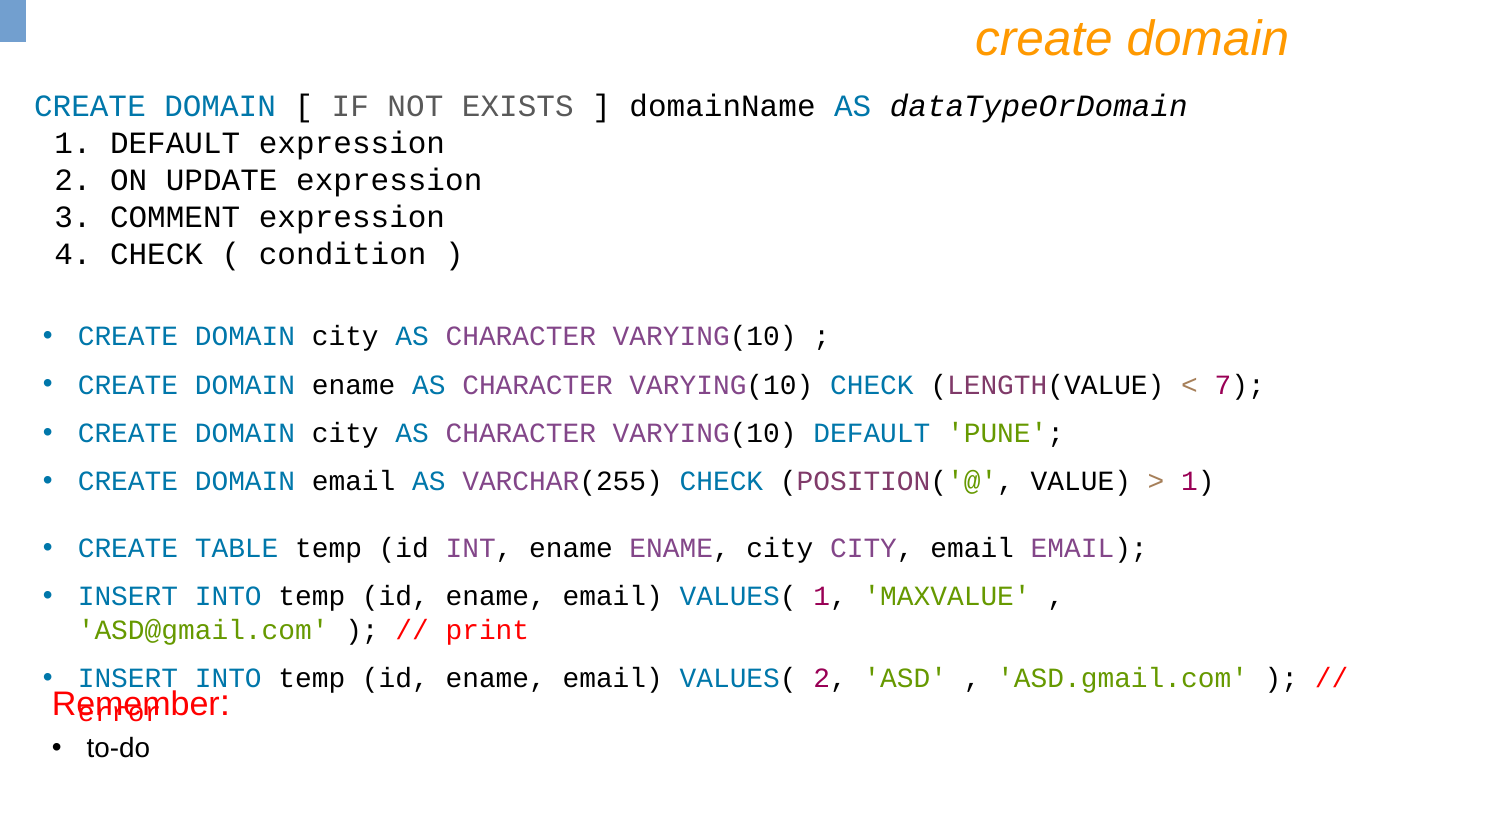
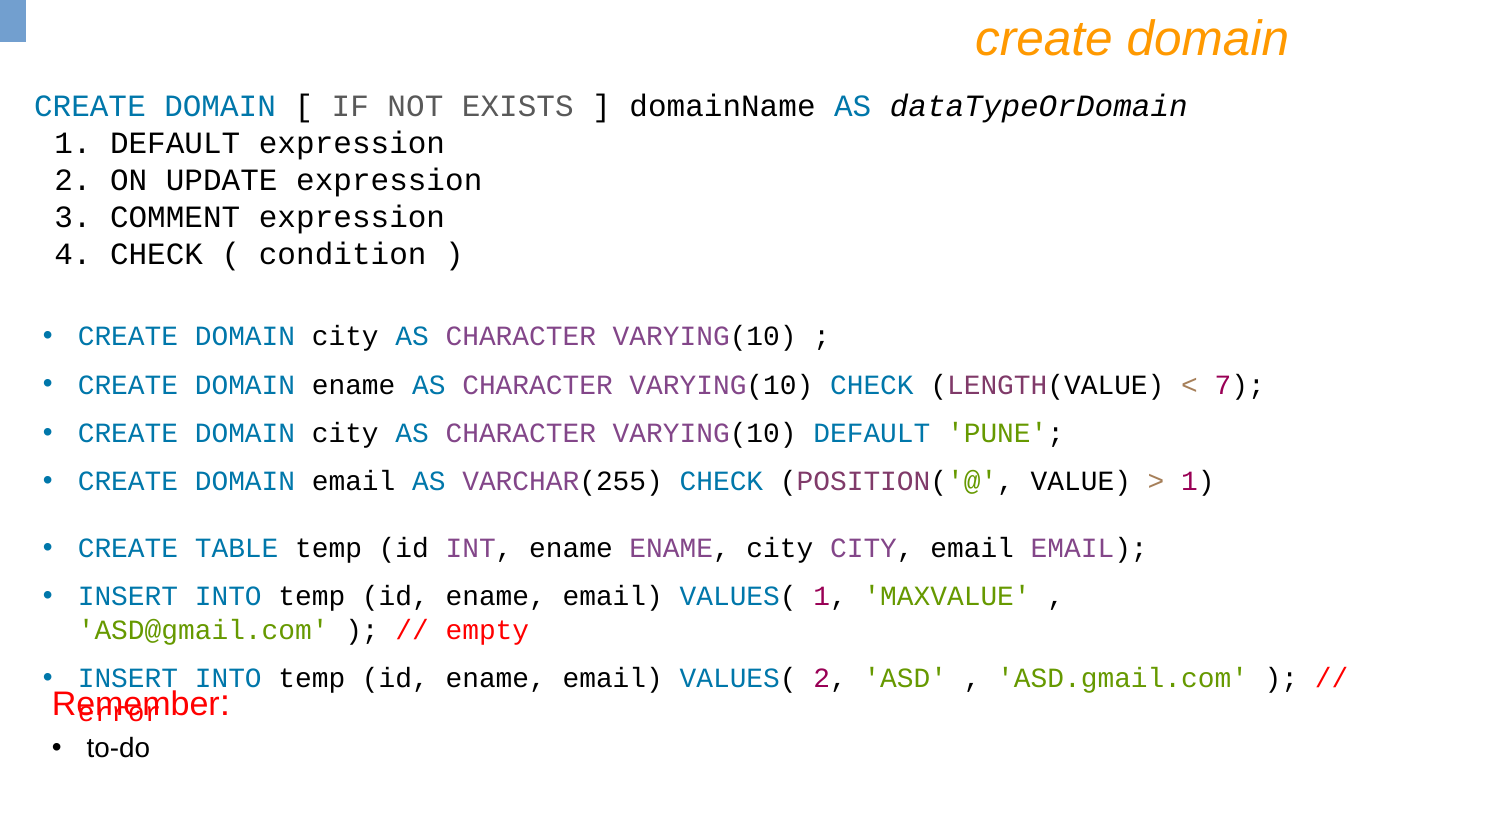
print: print -> empty (487, 630)
